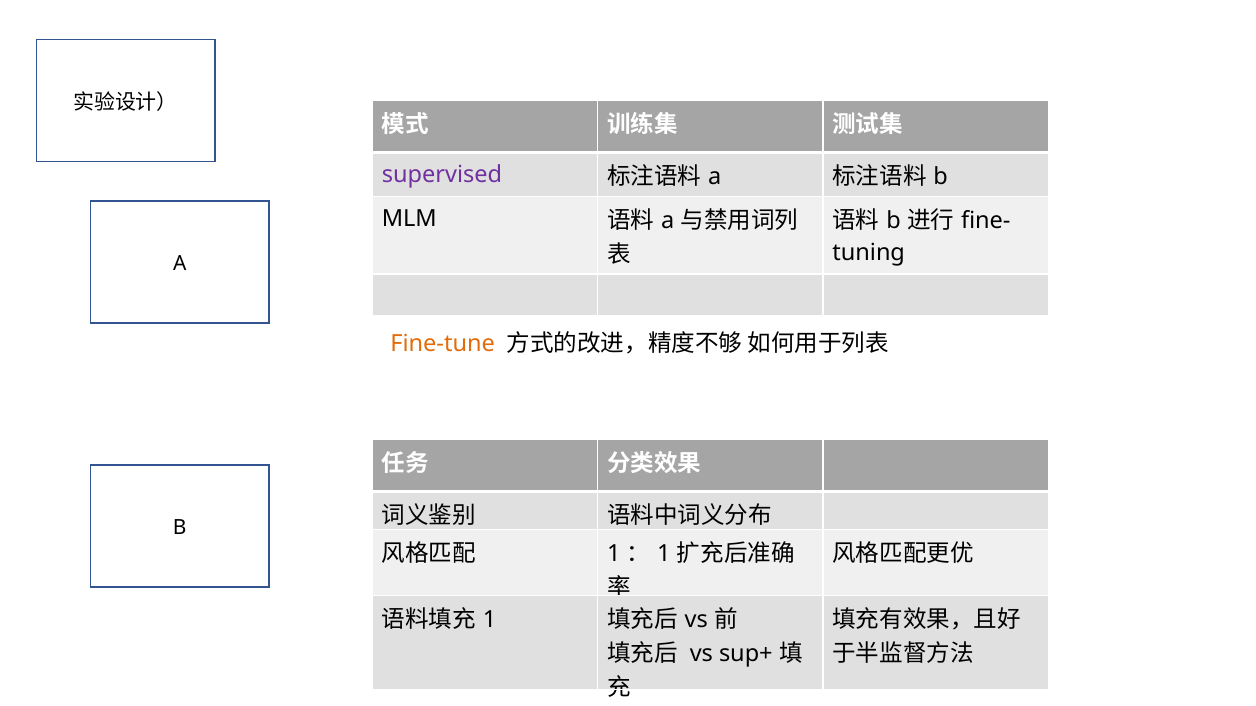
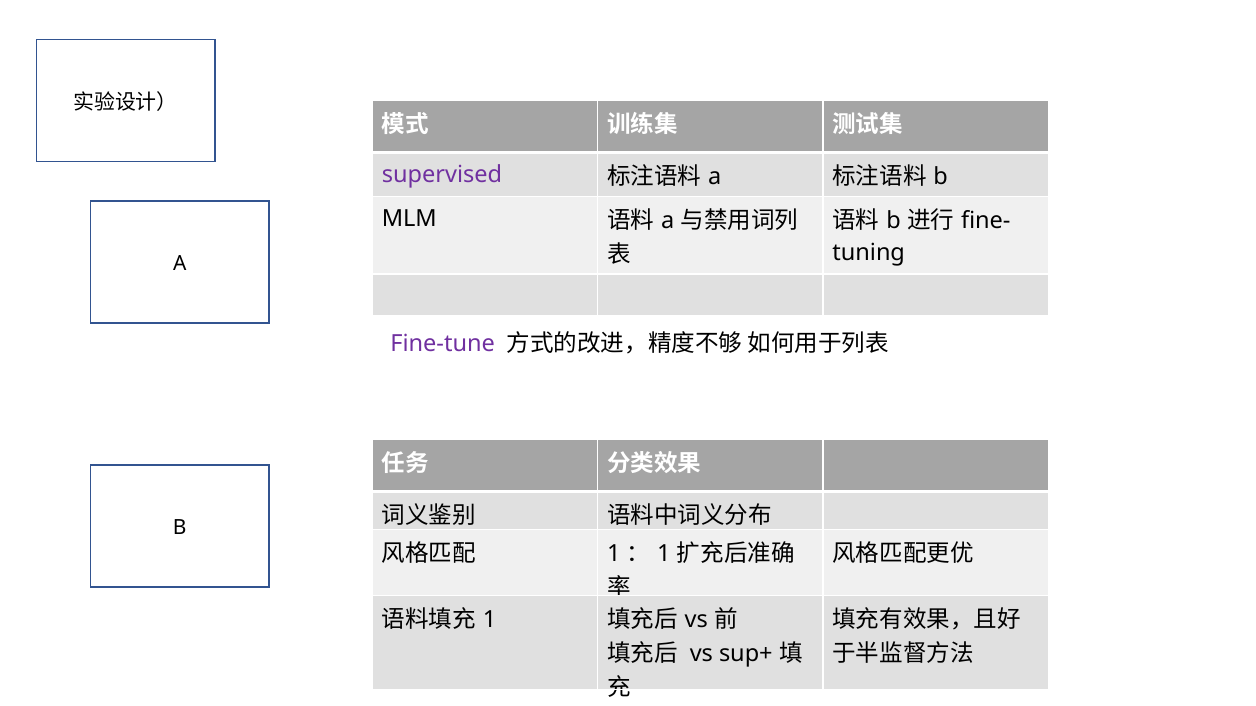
Fine-tune colour: orange -> purple (443, 344)
